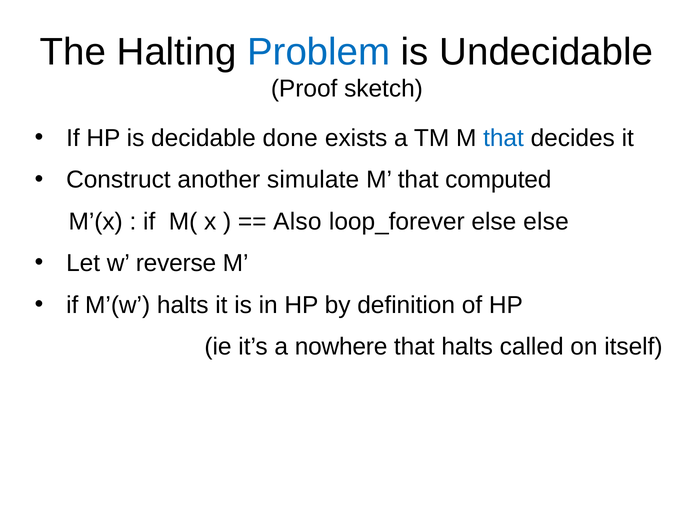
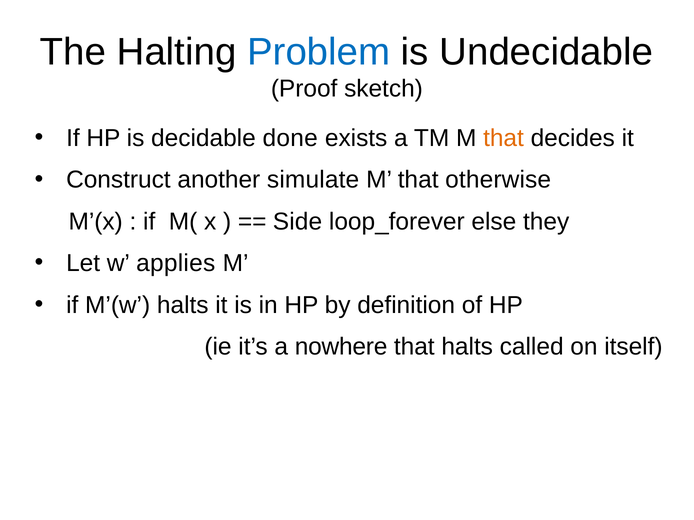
that colour: blue -> orange (504, 138)
computed: computed -> otherwise (498, 180)
Also: Also -> Side (297, 222)
else else: else -> they (546, 222)
reverse: reverse -> applies (176, 263)
